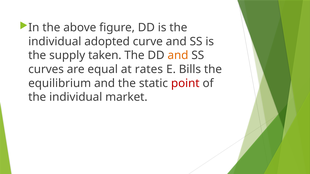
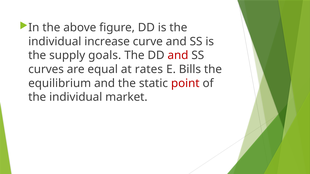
adopted: adopted -> increase (107, 42)
taken: taken -> goals (105, 56)
and colour: orange -> red (178, 56)
